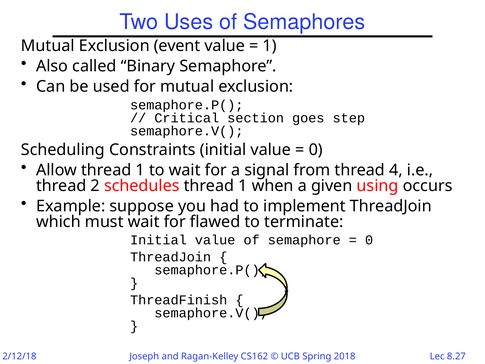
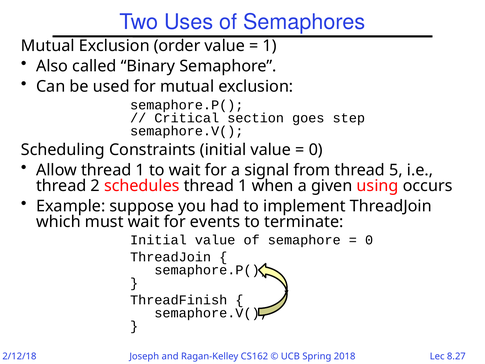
event: event -> order (177, 46)
4: 4 -> 5 (396, 170)
flawed: flawed -> events (215, 222)
